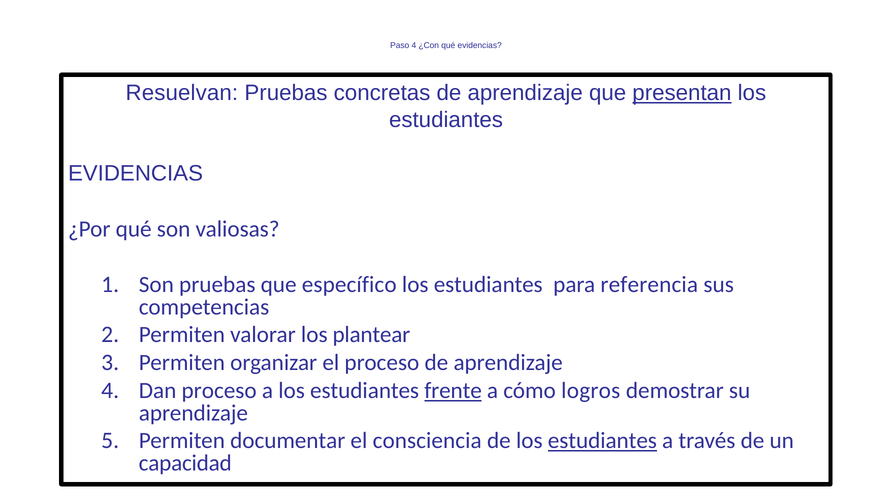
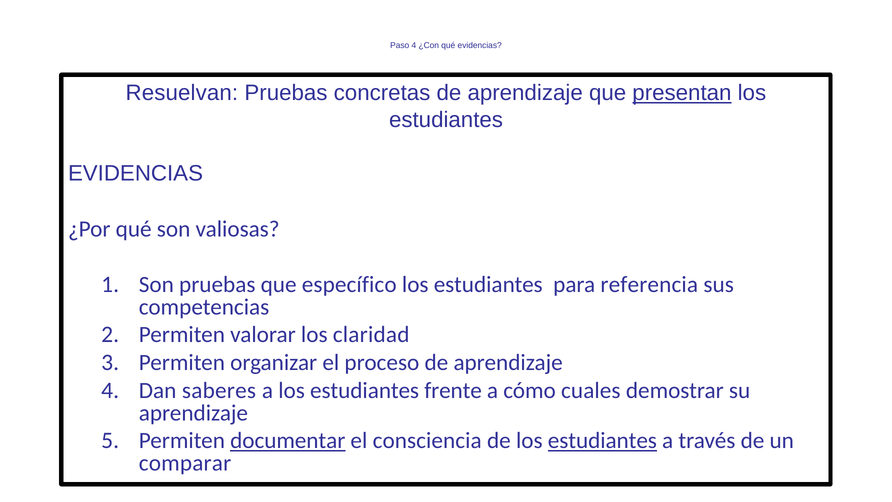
plantear: plantear -> claridad (371, 335)
Dan proceso: proceso -> saberes (219, 390)
frente underline: present -> none (453, 390)
logros: logros -> cuales (591, 390)
documentar underline: none -> present (288, 441)
capacidad: capacidad -> comparar (185, 463)
